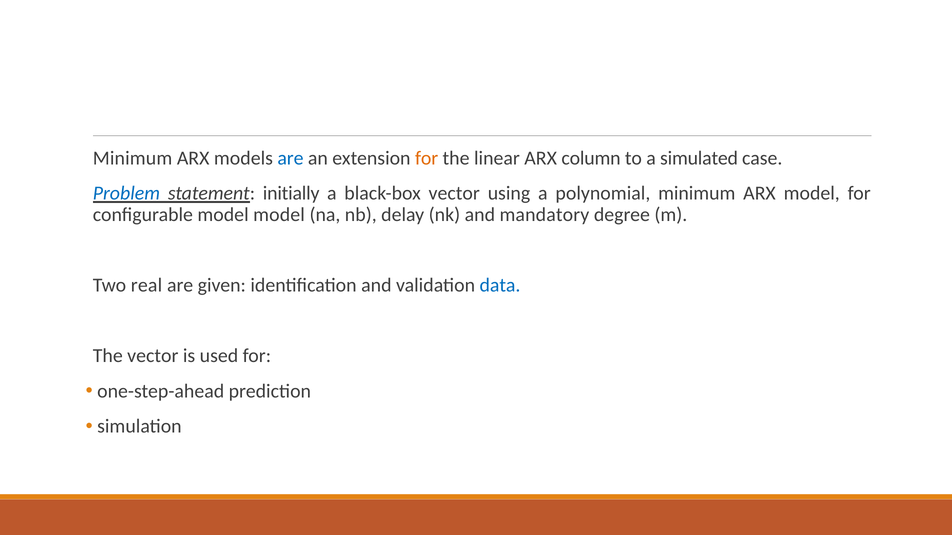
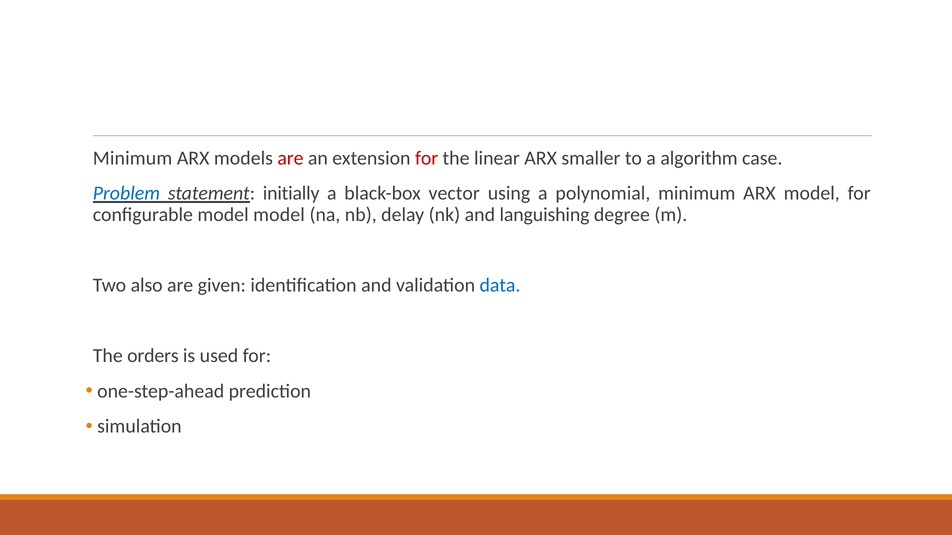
are colour: blue -> red (290, 158)
for colour: orange -> red (427, 158)
column: column -> smaller (591, 158)
simulated: simulated -> algorithm (699, 158)
mandatory: mandatory -> languishing (545, 215)
real: real -> also (147, 286)
The vector: vector -> orders (153, 356)
